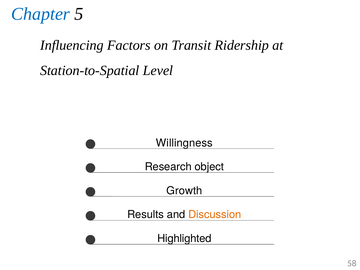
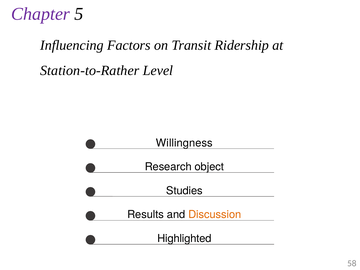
Chapter colour: blue -> purple (41, 14)
Station-to-Spatial: Station-to-Spatial -> Station-to-Rather (90, 70)
Growth: Growth -> Studies (184, 191)
